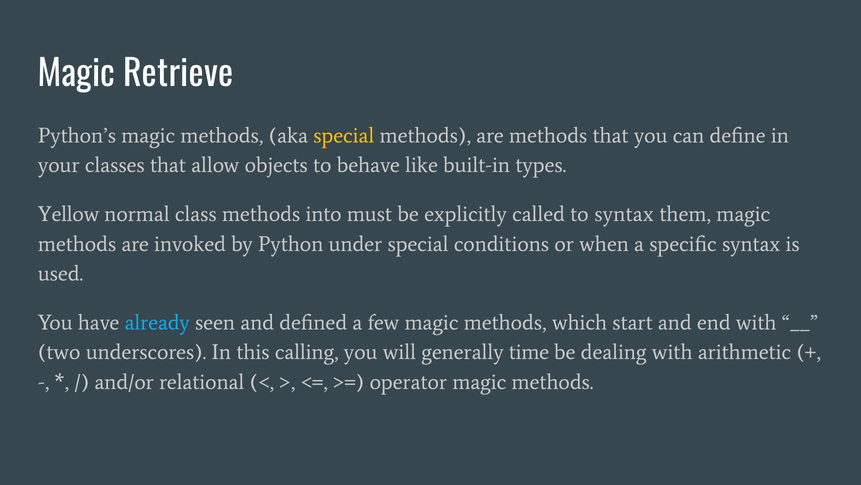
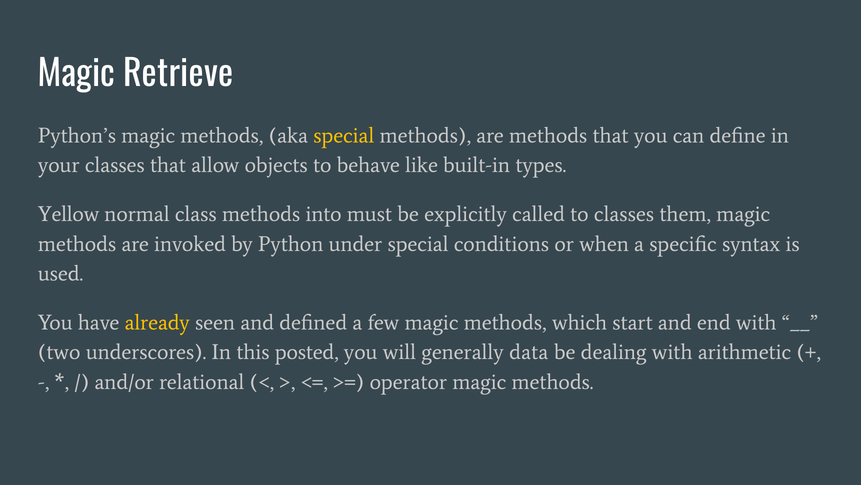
to syntax: syntax -> classes (624, 214)
already colour: light blue -> yellow (157, 322)
calling: calling -> posted (307, 352)
time: time -> data (529, 352)
